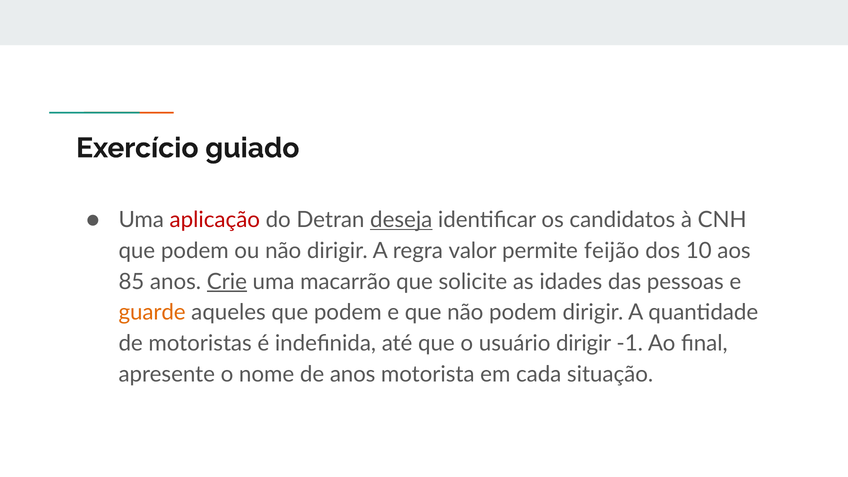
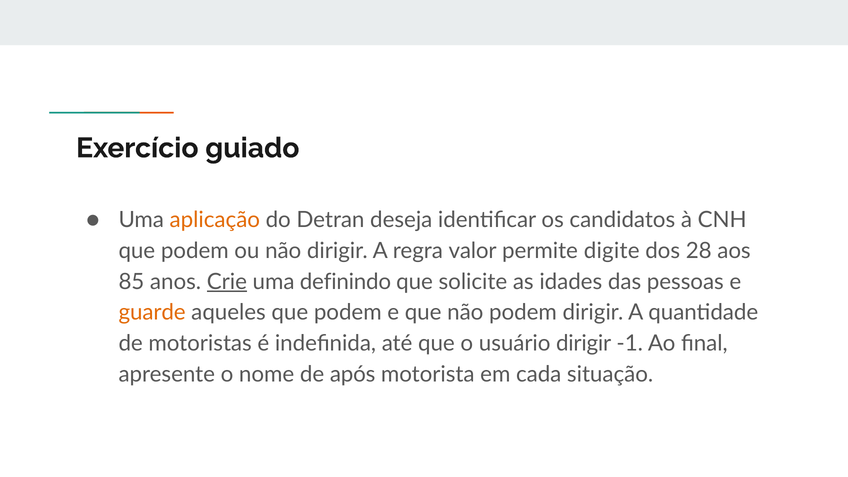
aplicação colour: red -> orange (215, 220)
deseja underline: present -> none (401, 220)
feijão: feijão -> digite (612, 251)
10: 10 -> 28 (699, 251)
macarrão: macarrão -> definindo (345, 282)
de anos: anos -> após (353, 374)
